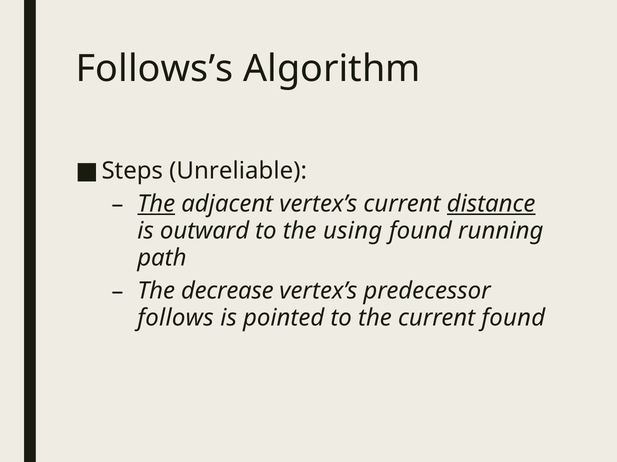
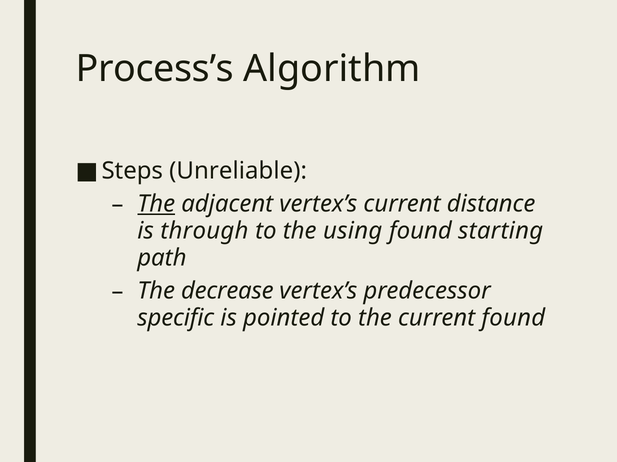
Follows’s: Follows’s -> Process’s (155, 69)
distance underline: present -> none (491, 204)
outward: outward -> through (204, 231)
running: running -> starting (501, 231)
follows: follows -> specific (176, 319)
